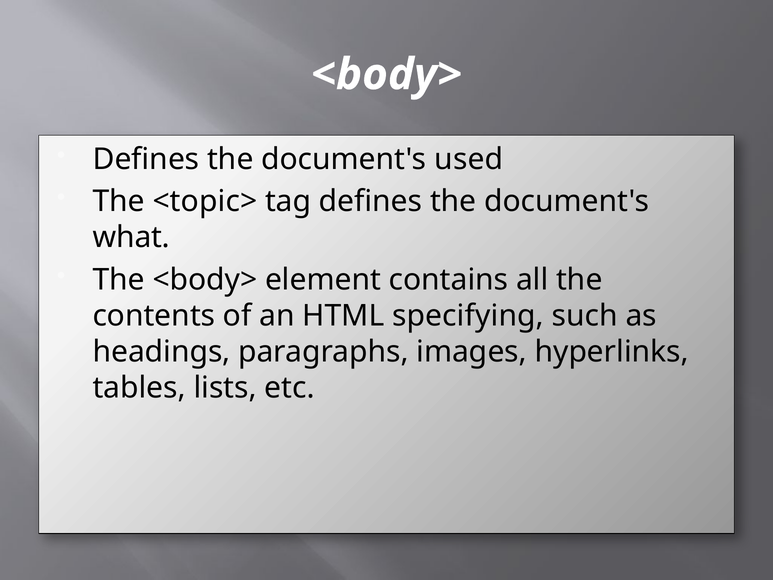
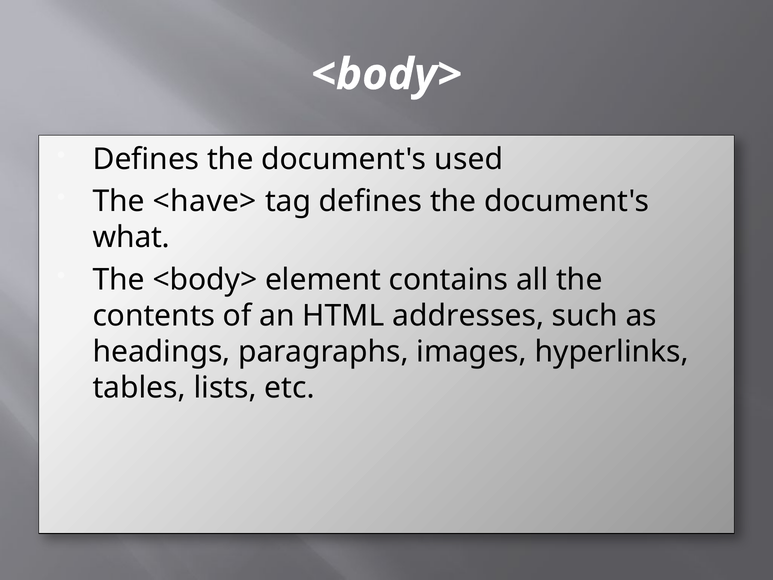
<topic>: <topic> -> <have> (205, 201)
specifying: specifying -> addresses (468, 316)
